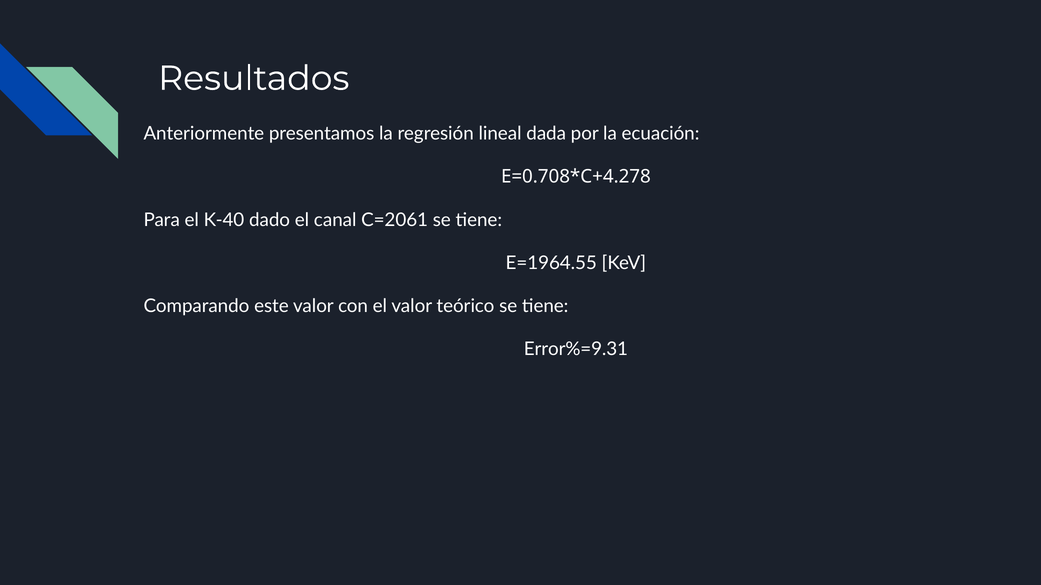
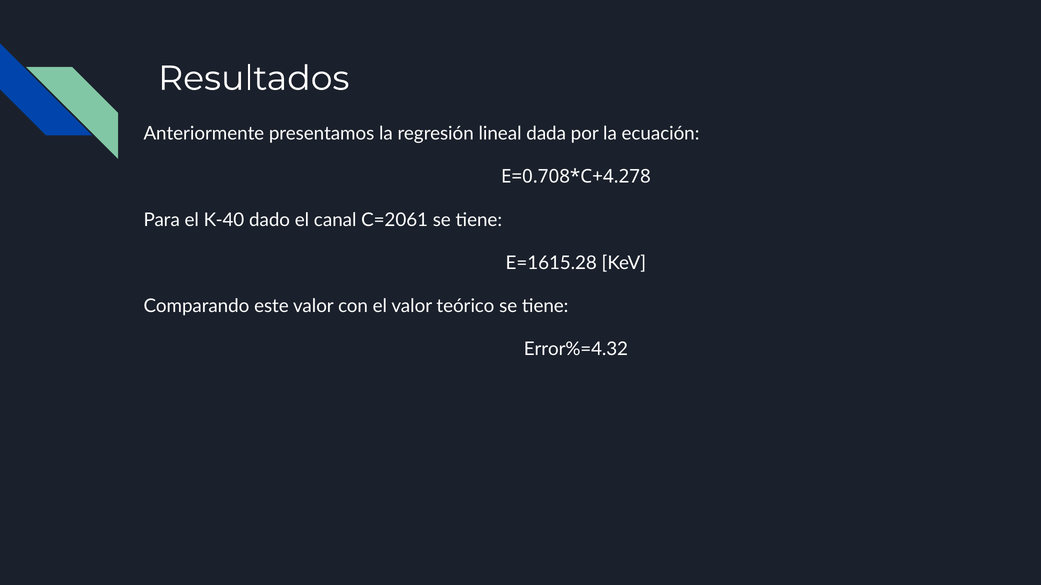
E=1964.55: E=1964.55 -> E=1615.28 (551, 263)
Error%=9.31: Error%=9.31 -> Error%=4.32 (576, 350)
